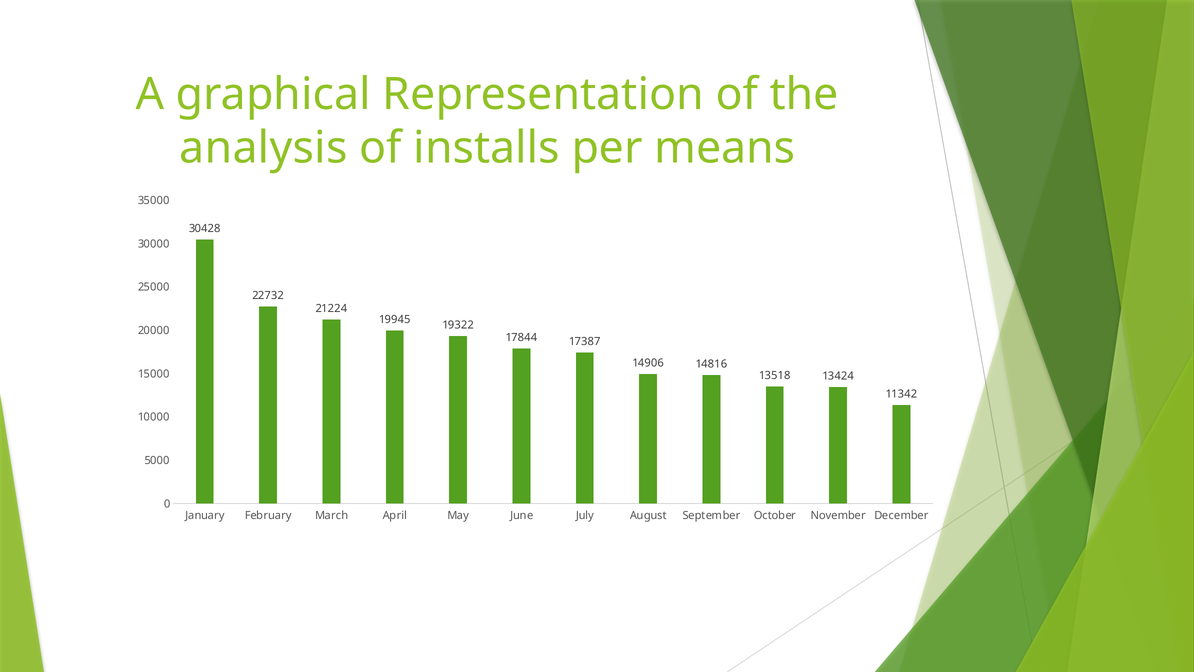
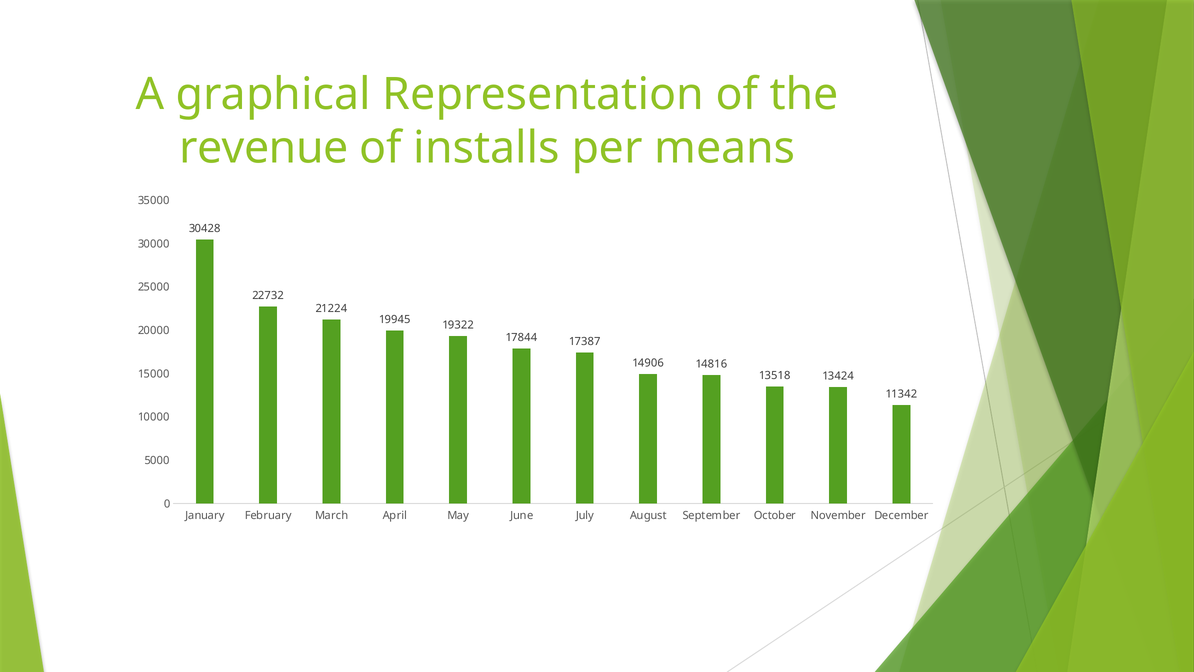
analysis: analysis -> revenue (264, 148)
